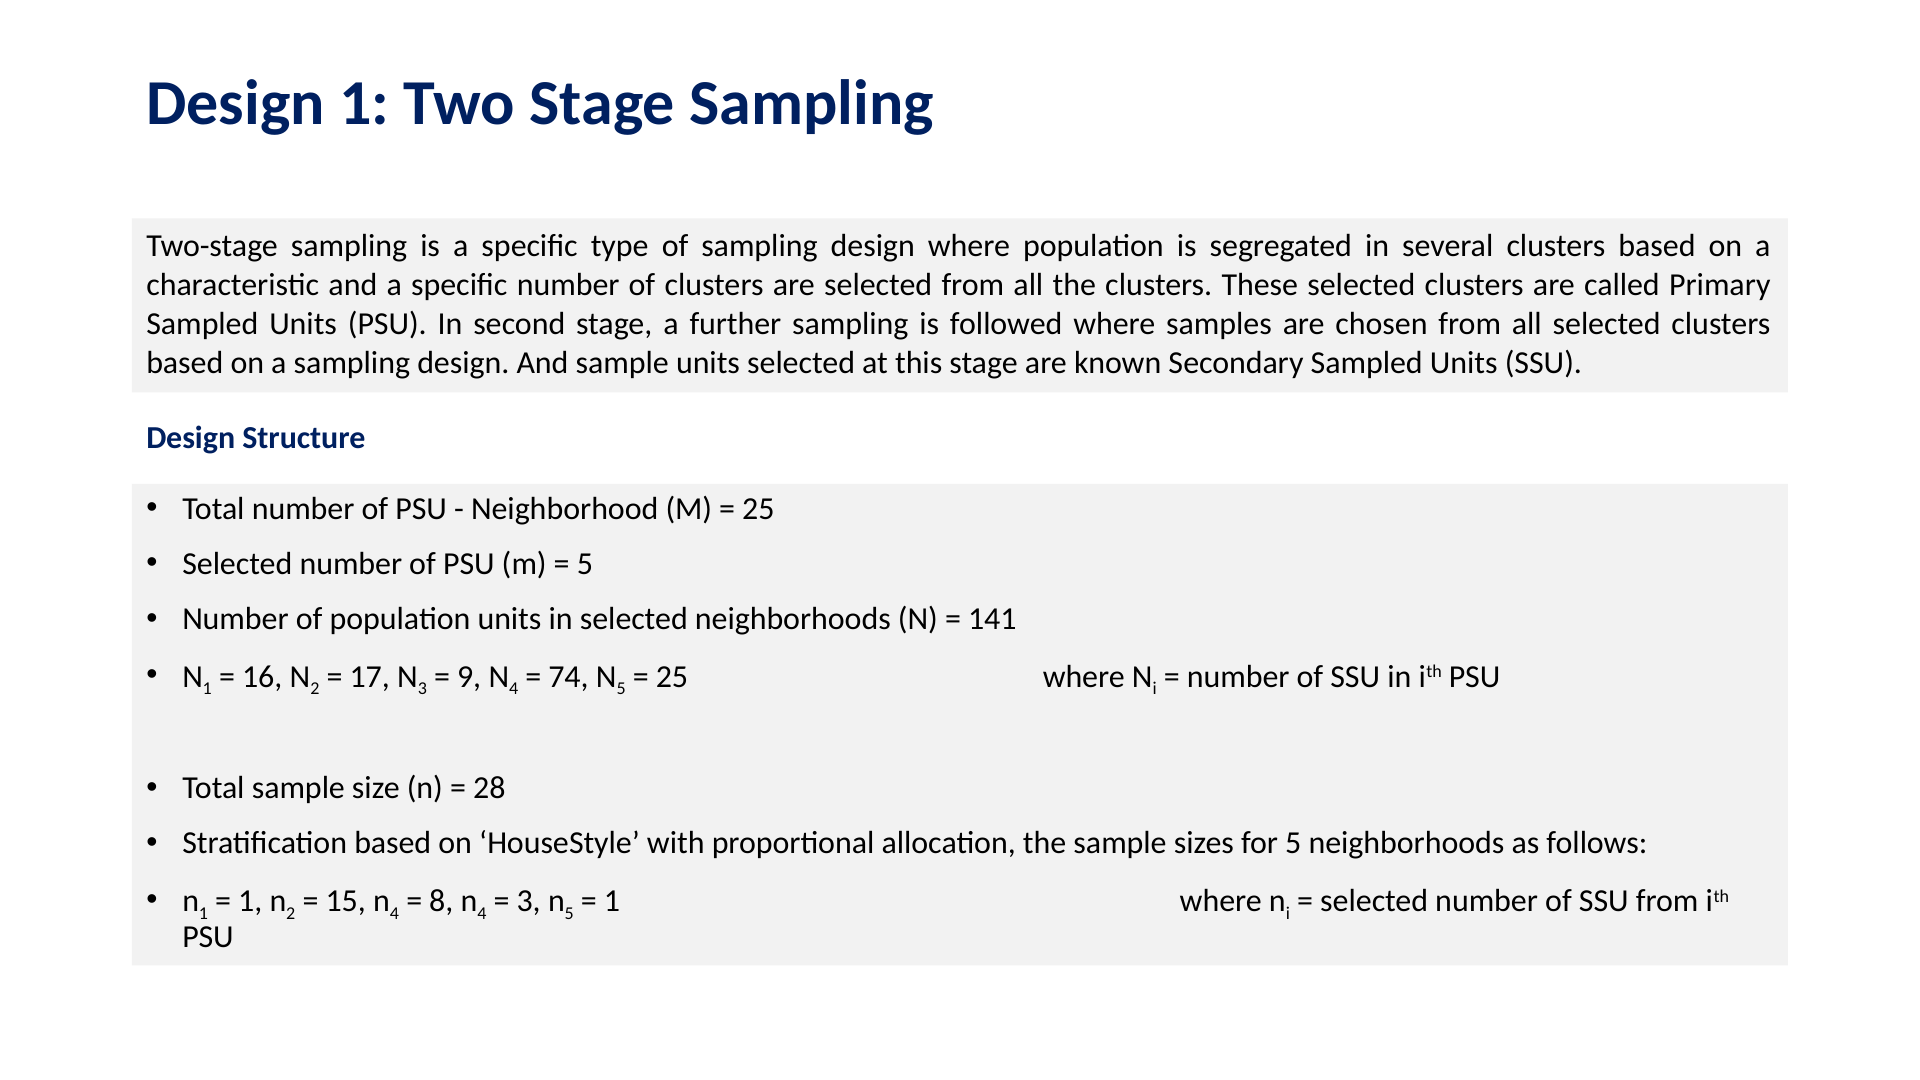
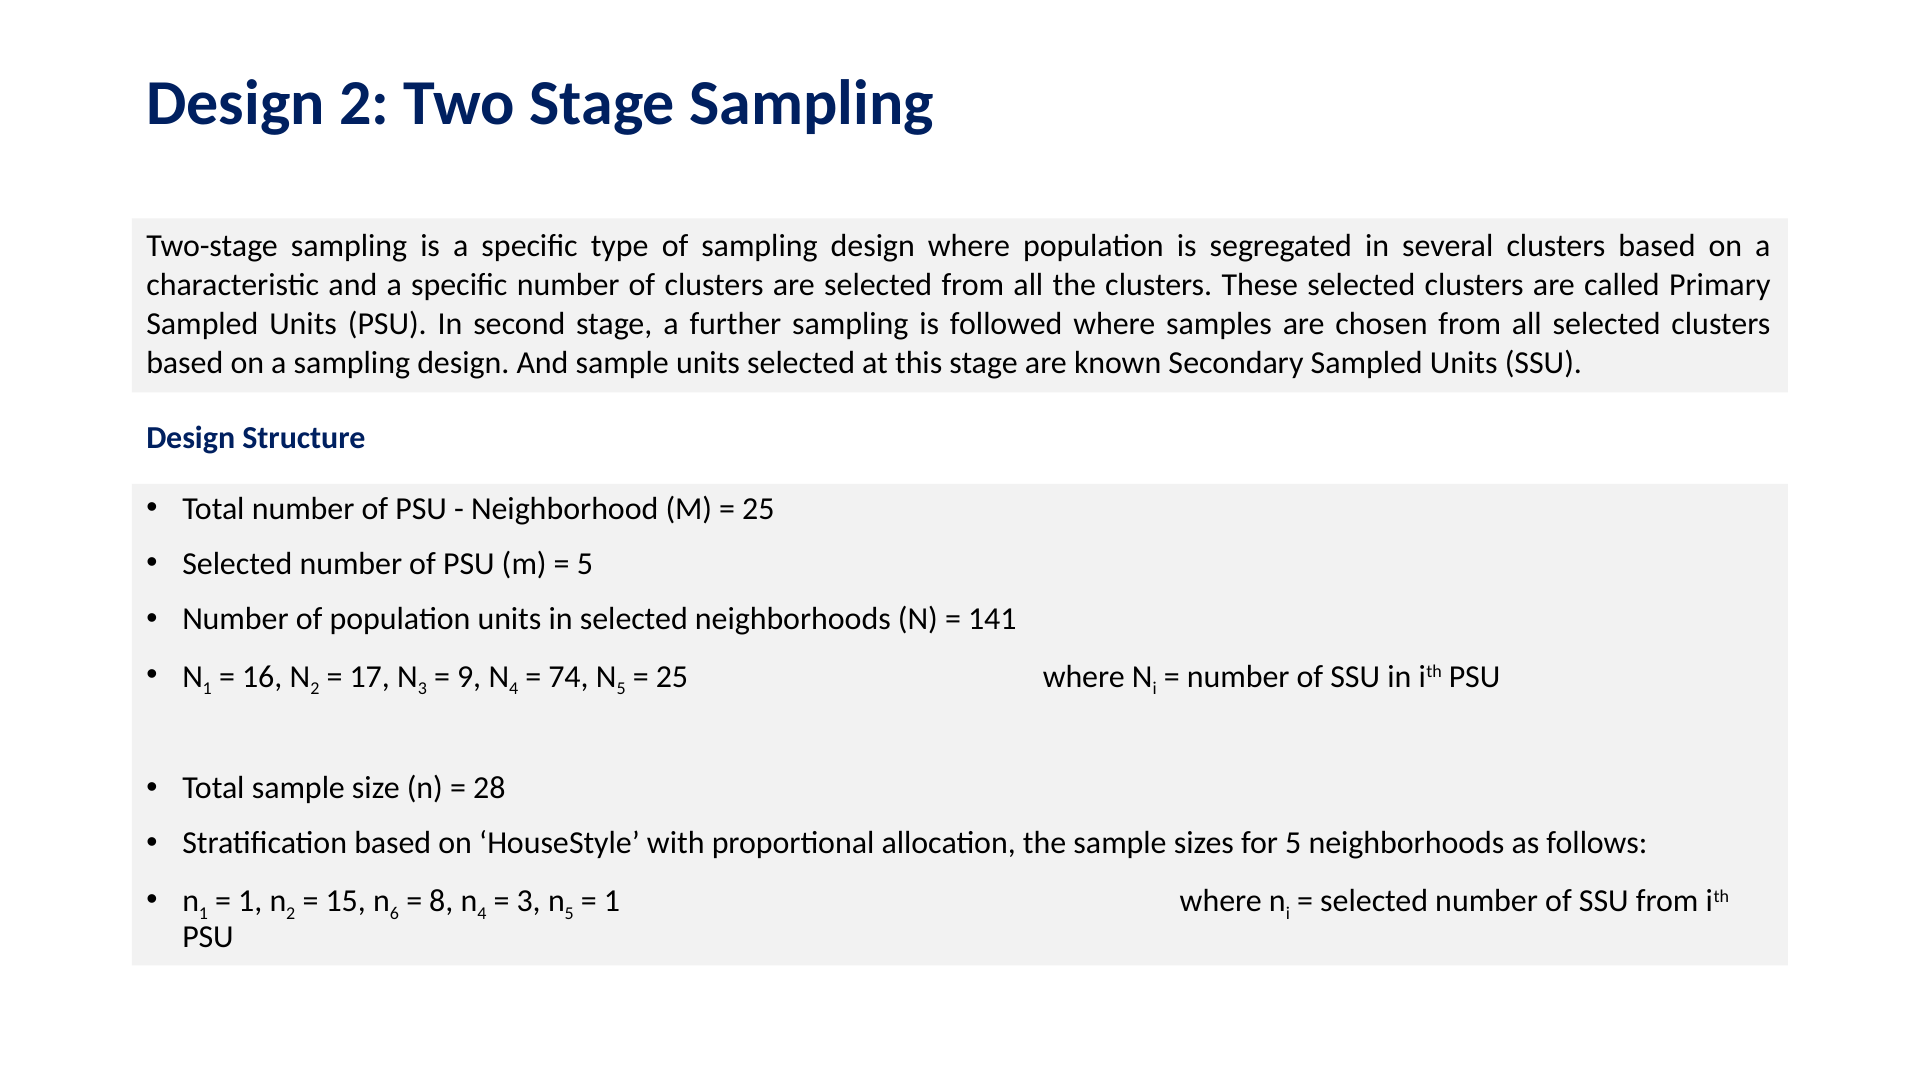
Design 1: 1 -> 2 (364, 103)
15 n 4: 4 -> 6 (394, 913)
